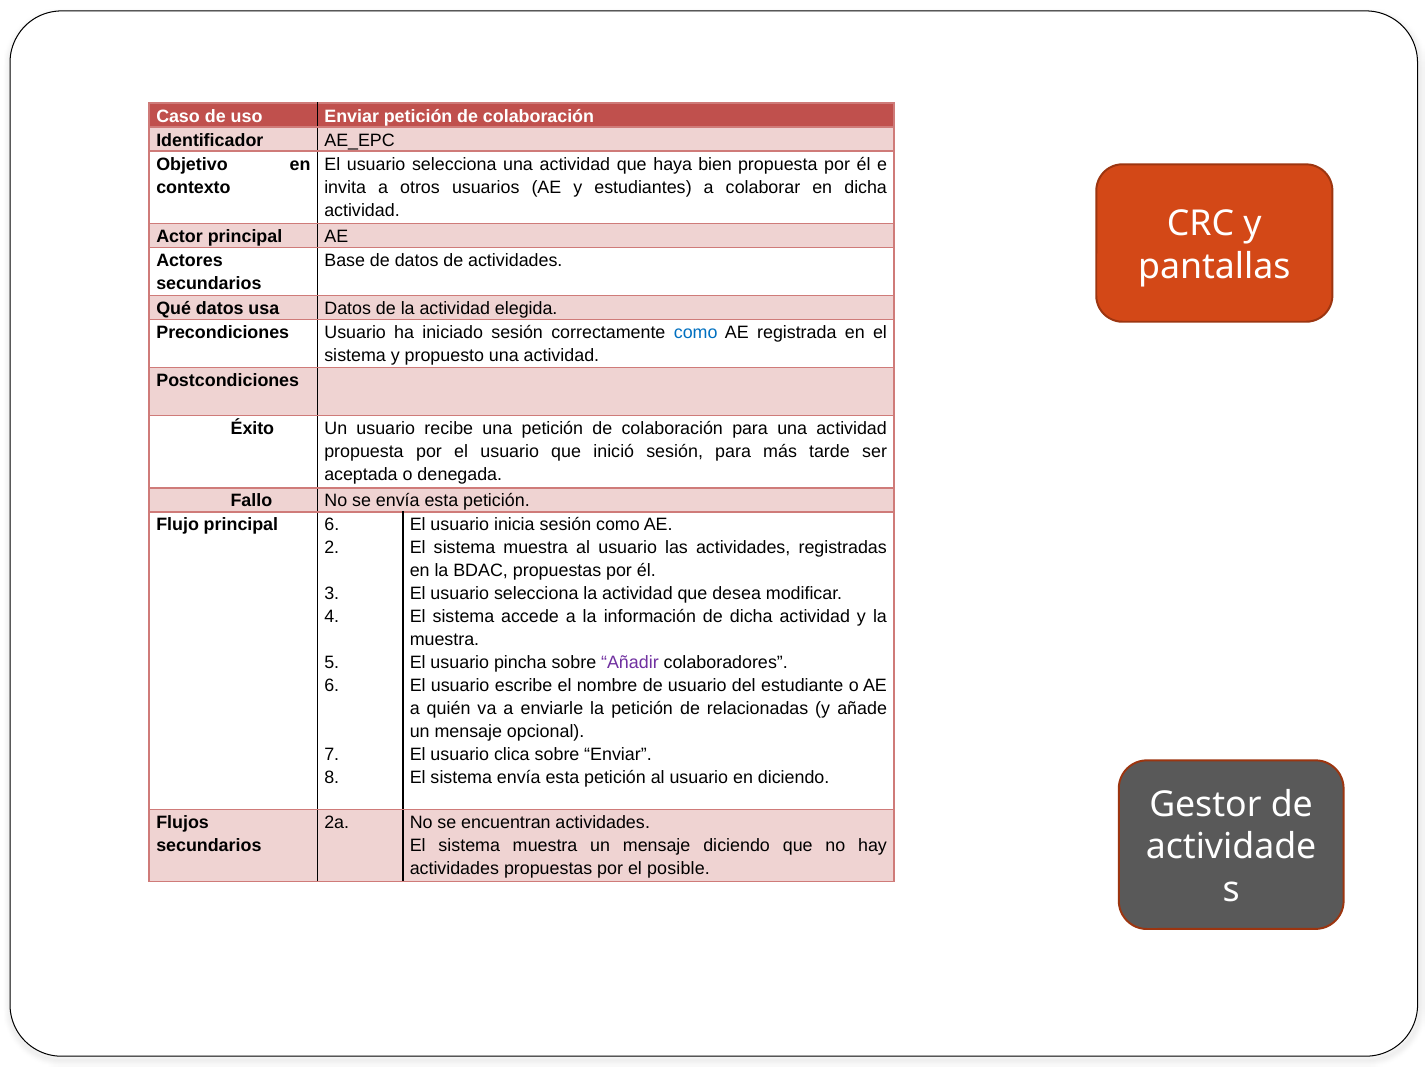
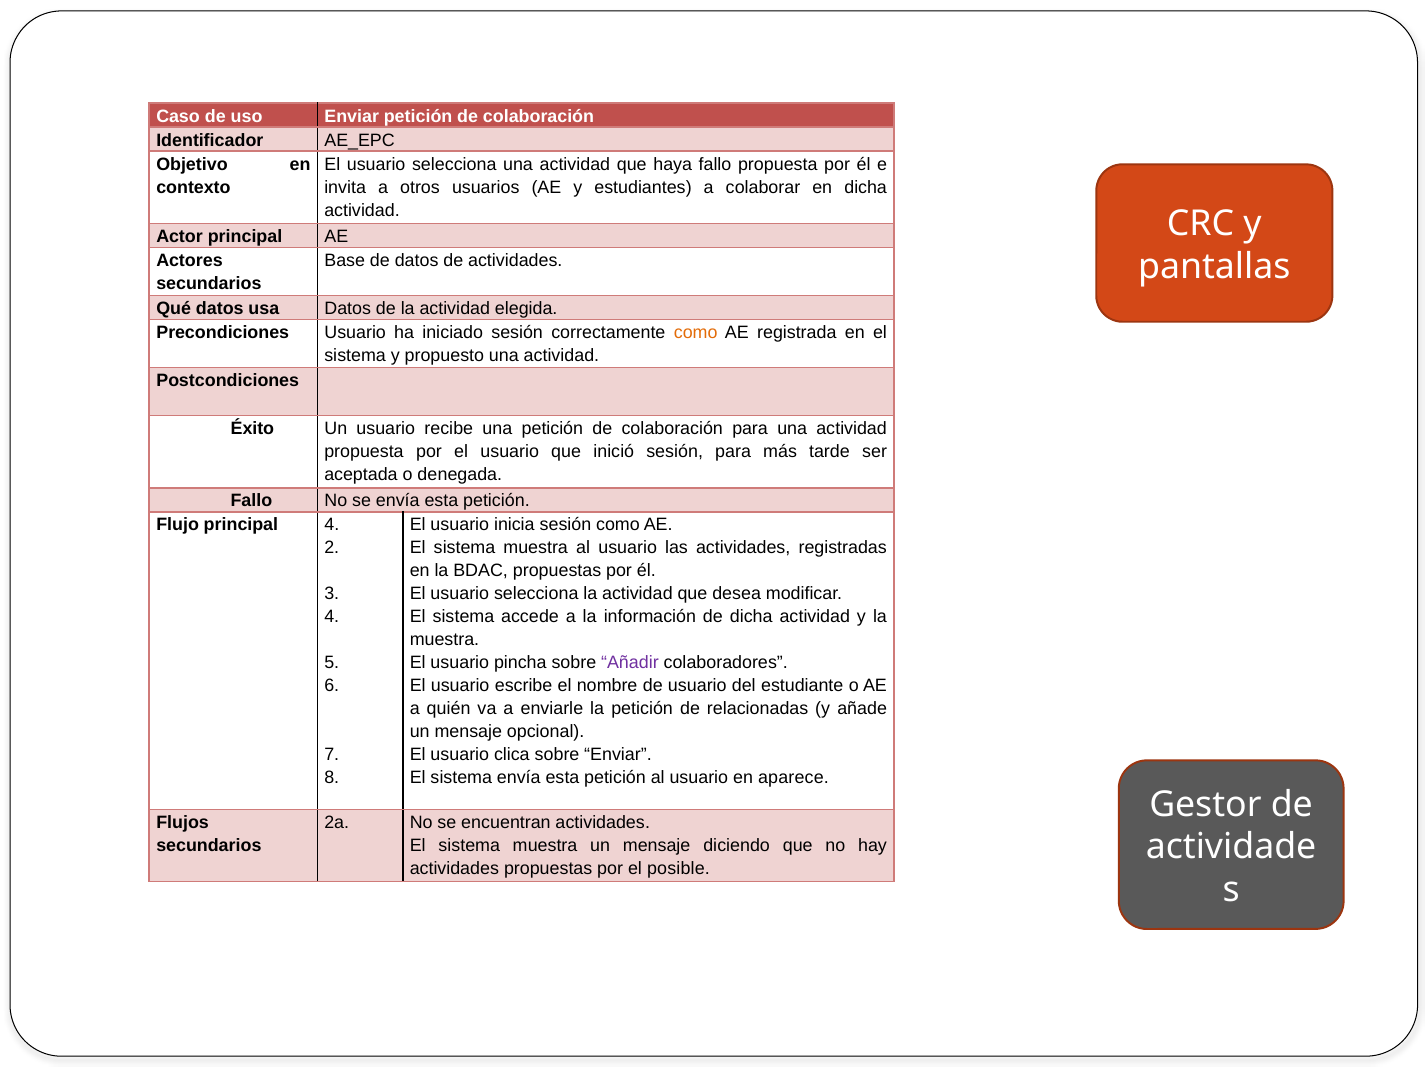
haya bien: bien -> fallo (715, 165)
como colour: blue -> orange (696, 333)
principal 6: 6 -> 4 (332, 525)
en diciendo: diciendo -> aparece (794, 778)
